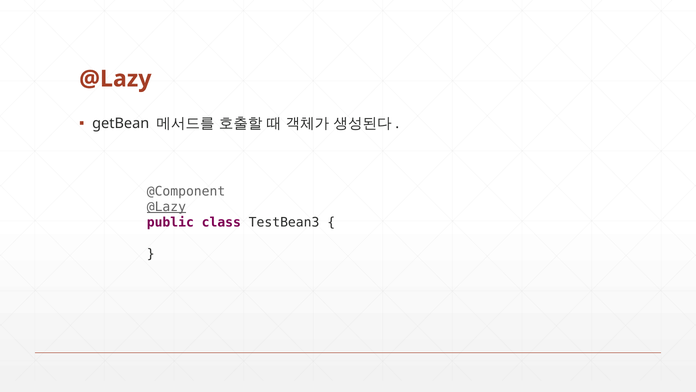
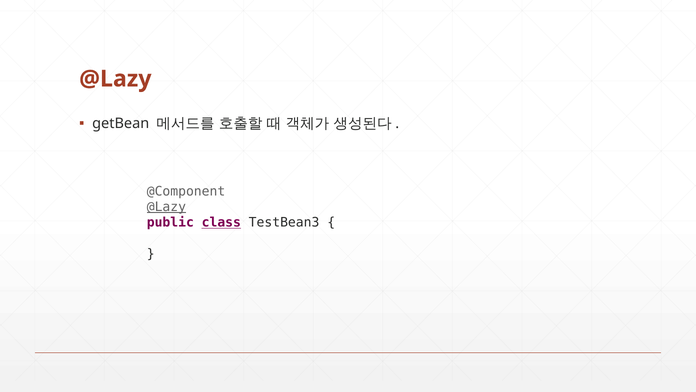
class underline: none -> present (221, 222)
